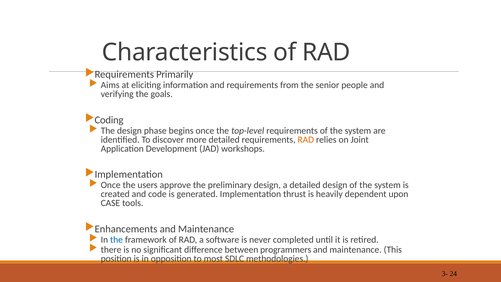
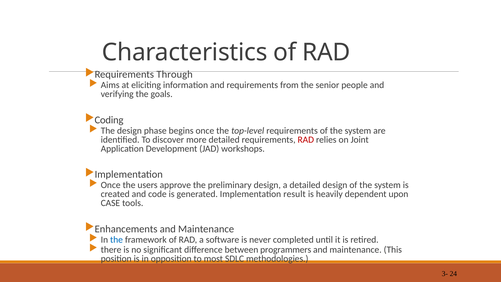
Primarily: Primarily -> Through (175, 74)
RAD colour: orange -> red (306, 140)
thrust: thrust -> result (295, 194)
